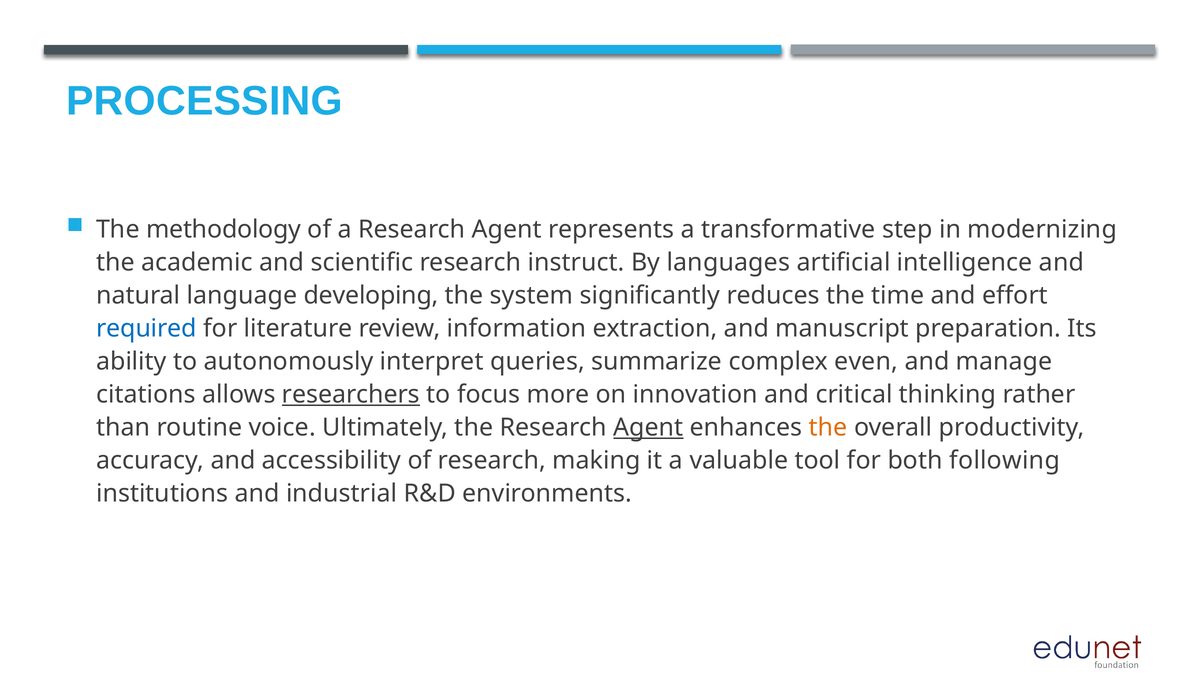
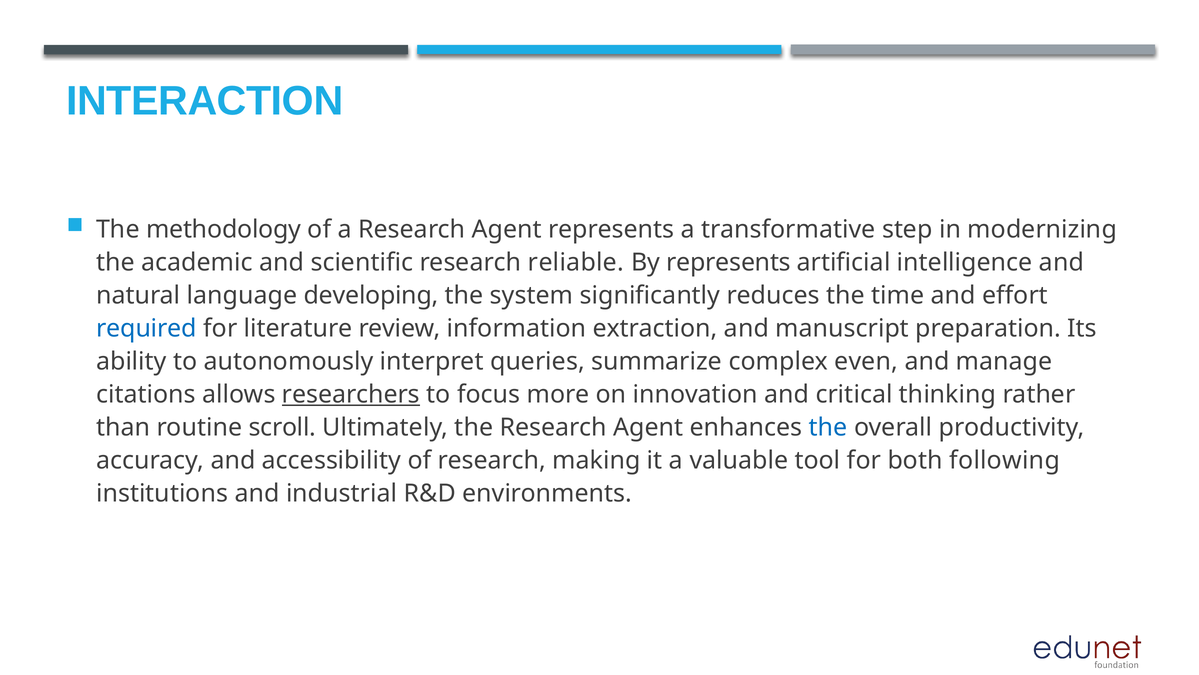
PROCESSING: PROCESSING -> INTERACTION (205, 101)
instruct: instruct -> reliable (576, 262)
By languages: languages -> represents (729, 262)
voice: voice -> scroll (282, 427)
Agent underline: present -> none (648, 427)
the colour: orange -> blue (828, 427)
